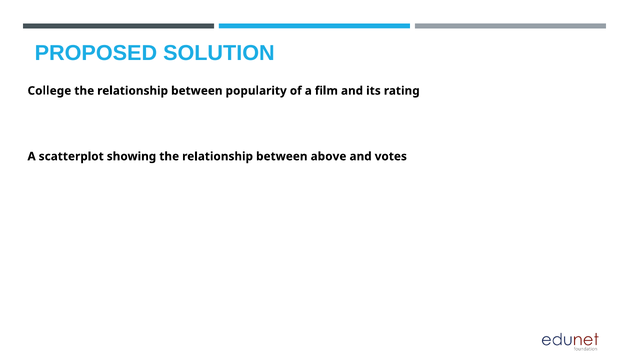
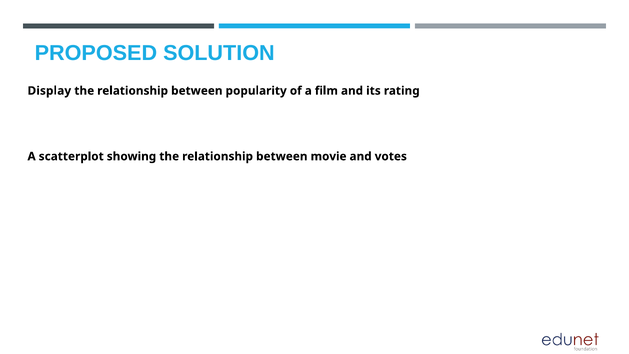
College: College -> Display (49, 91)
above: above -> movie (329, 156)
